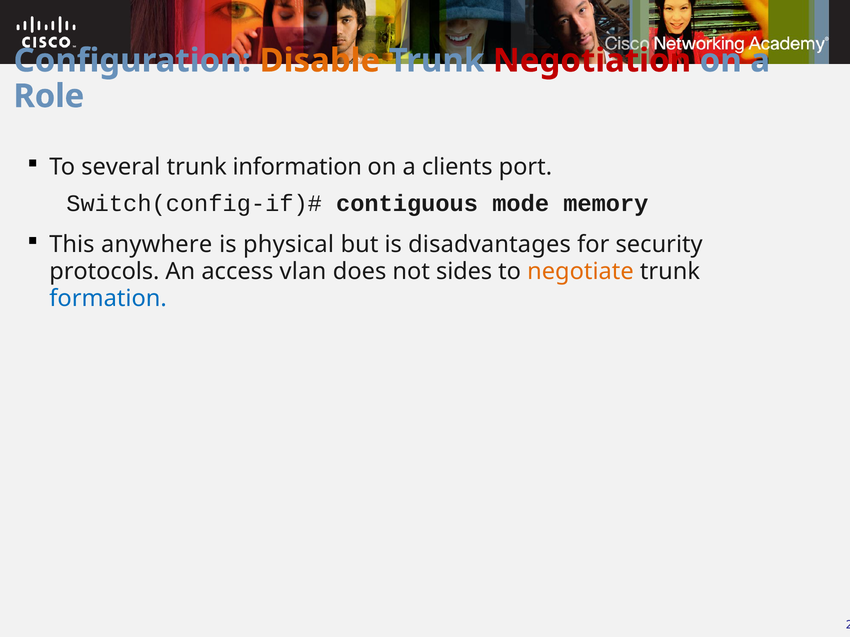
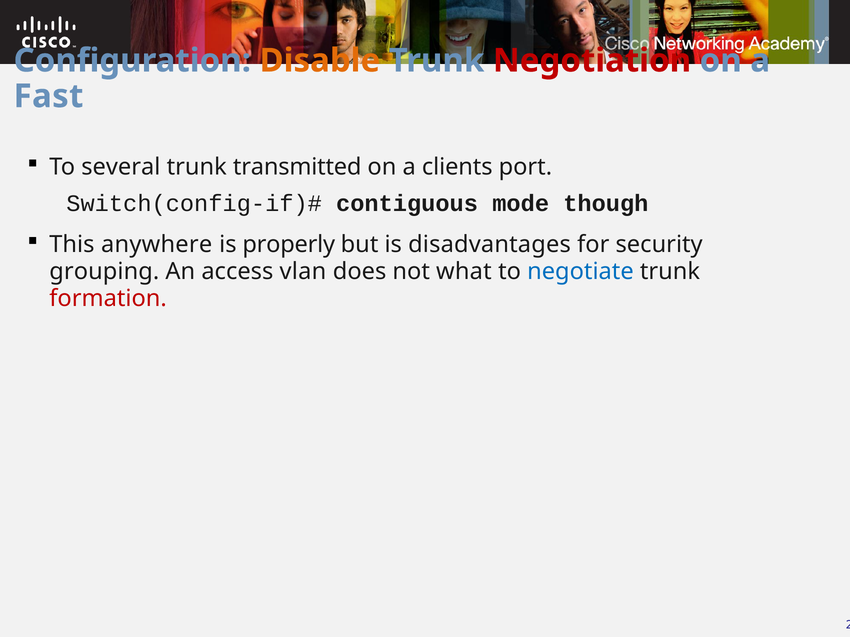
Role: Role -> Fast (48, 96)
information: information -> transmitted (297, 167)
memory: memory -> though (606, 204)
physical: physical -> properly (289, 245)
protocols: protocols -> grouping (104, 272)
sides: sides -> what (464, 272)
negotiate colour: orange -> blue (580, 272)
formation colour: blue -> red (108, 299)
